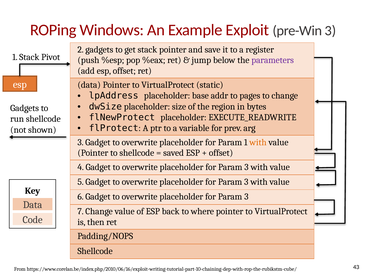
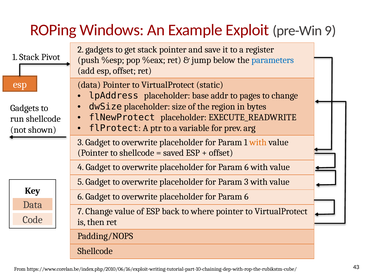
pre-Win 3: 3 -> 9 (330, 31)
parameters colour: purple -> blue (273, 60)
3: 3 -> 6 (247, 167)
3: 3 -> 6 (246, 197)
